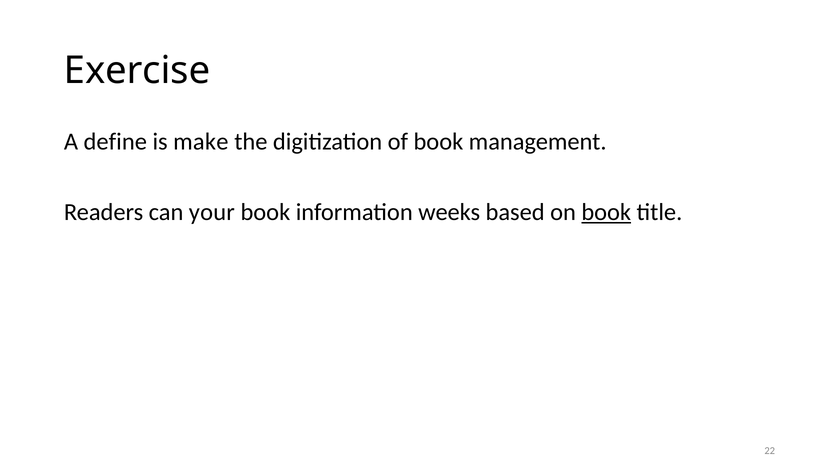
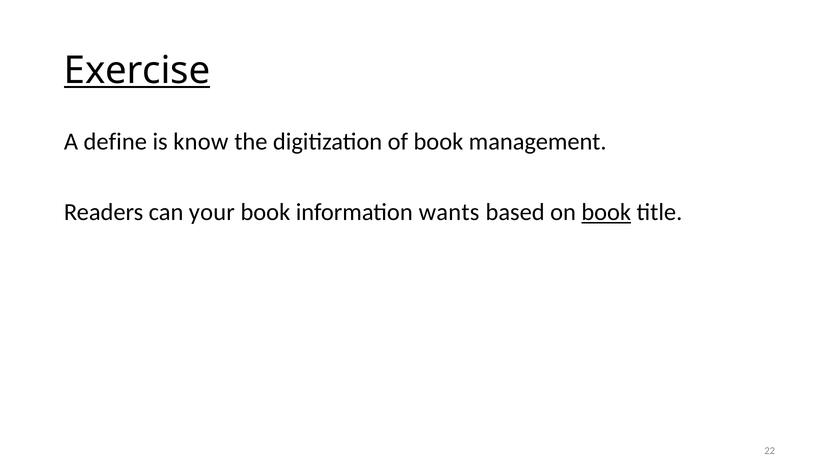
Exercise underline: none -> present (137, 70)
make: make -> know (201, 142)
weeks: weeks -> wants (449, 212)
